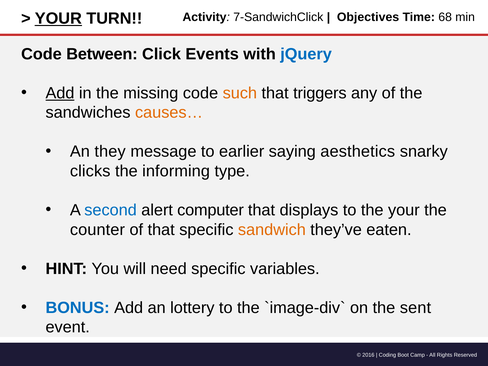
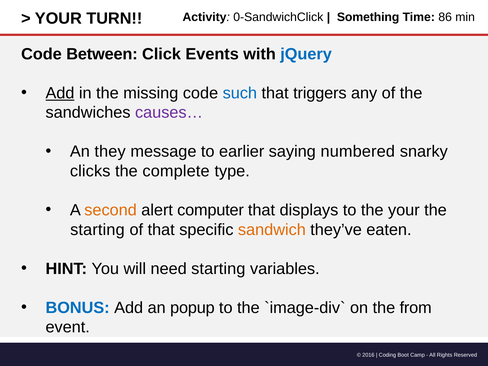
YOUR underline: present -> none (58, 19)
7-SandwichClick: 7-SandwichClick -> 0-SandwichClick (278, 17)
Objectives: Objectives -> Something (368, 17)
68: 68 -> 86 (445, 17)
such colour: orange -> blue (240, 93)
causes… colour: orange -> purple (169, 113)
aesthetics: aesthetics -> numbered (358, 152)
informing: informing -> complete (176, 171)
second colour: blue -> orange (111, 210)
counter: counter -> starting (97, 230)
need specific: specific -> starting (218, 269)
lottery: lottery -> popup (192, 308)
sent: sent -> from (416, 308)
